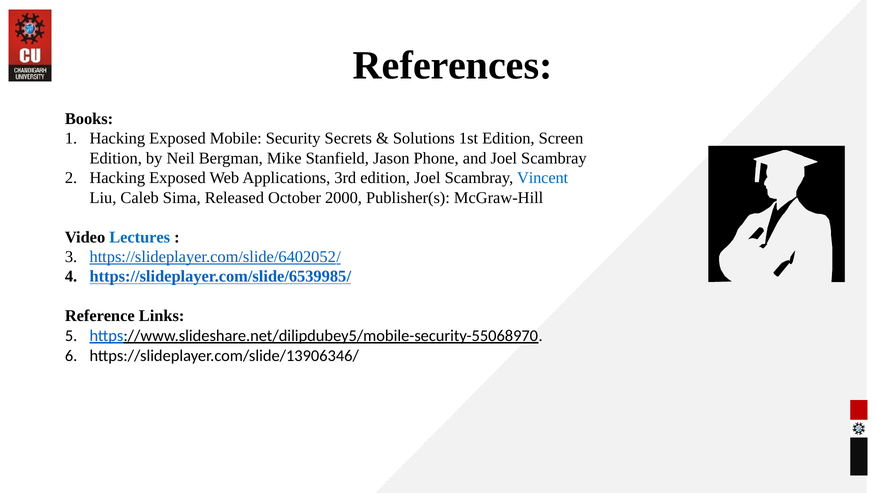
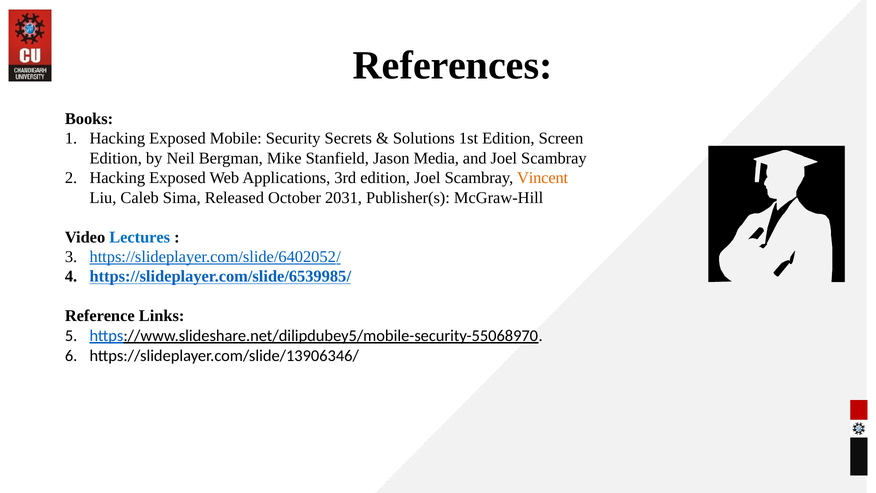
Phone: Phone -> Media (436, 158)
Vincent colour: blue -> orange (543, 178)
2000: 2000 -> 2031 (343, 198)
